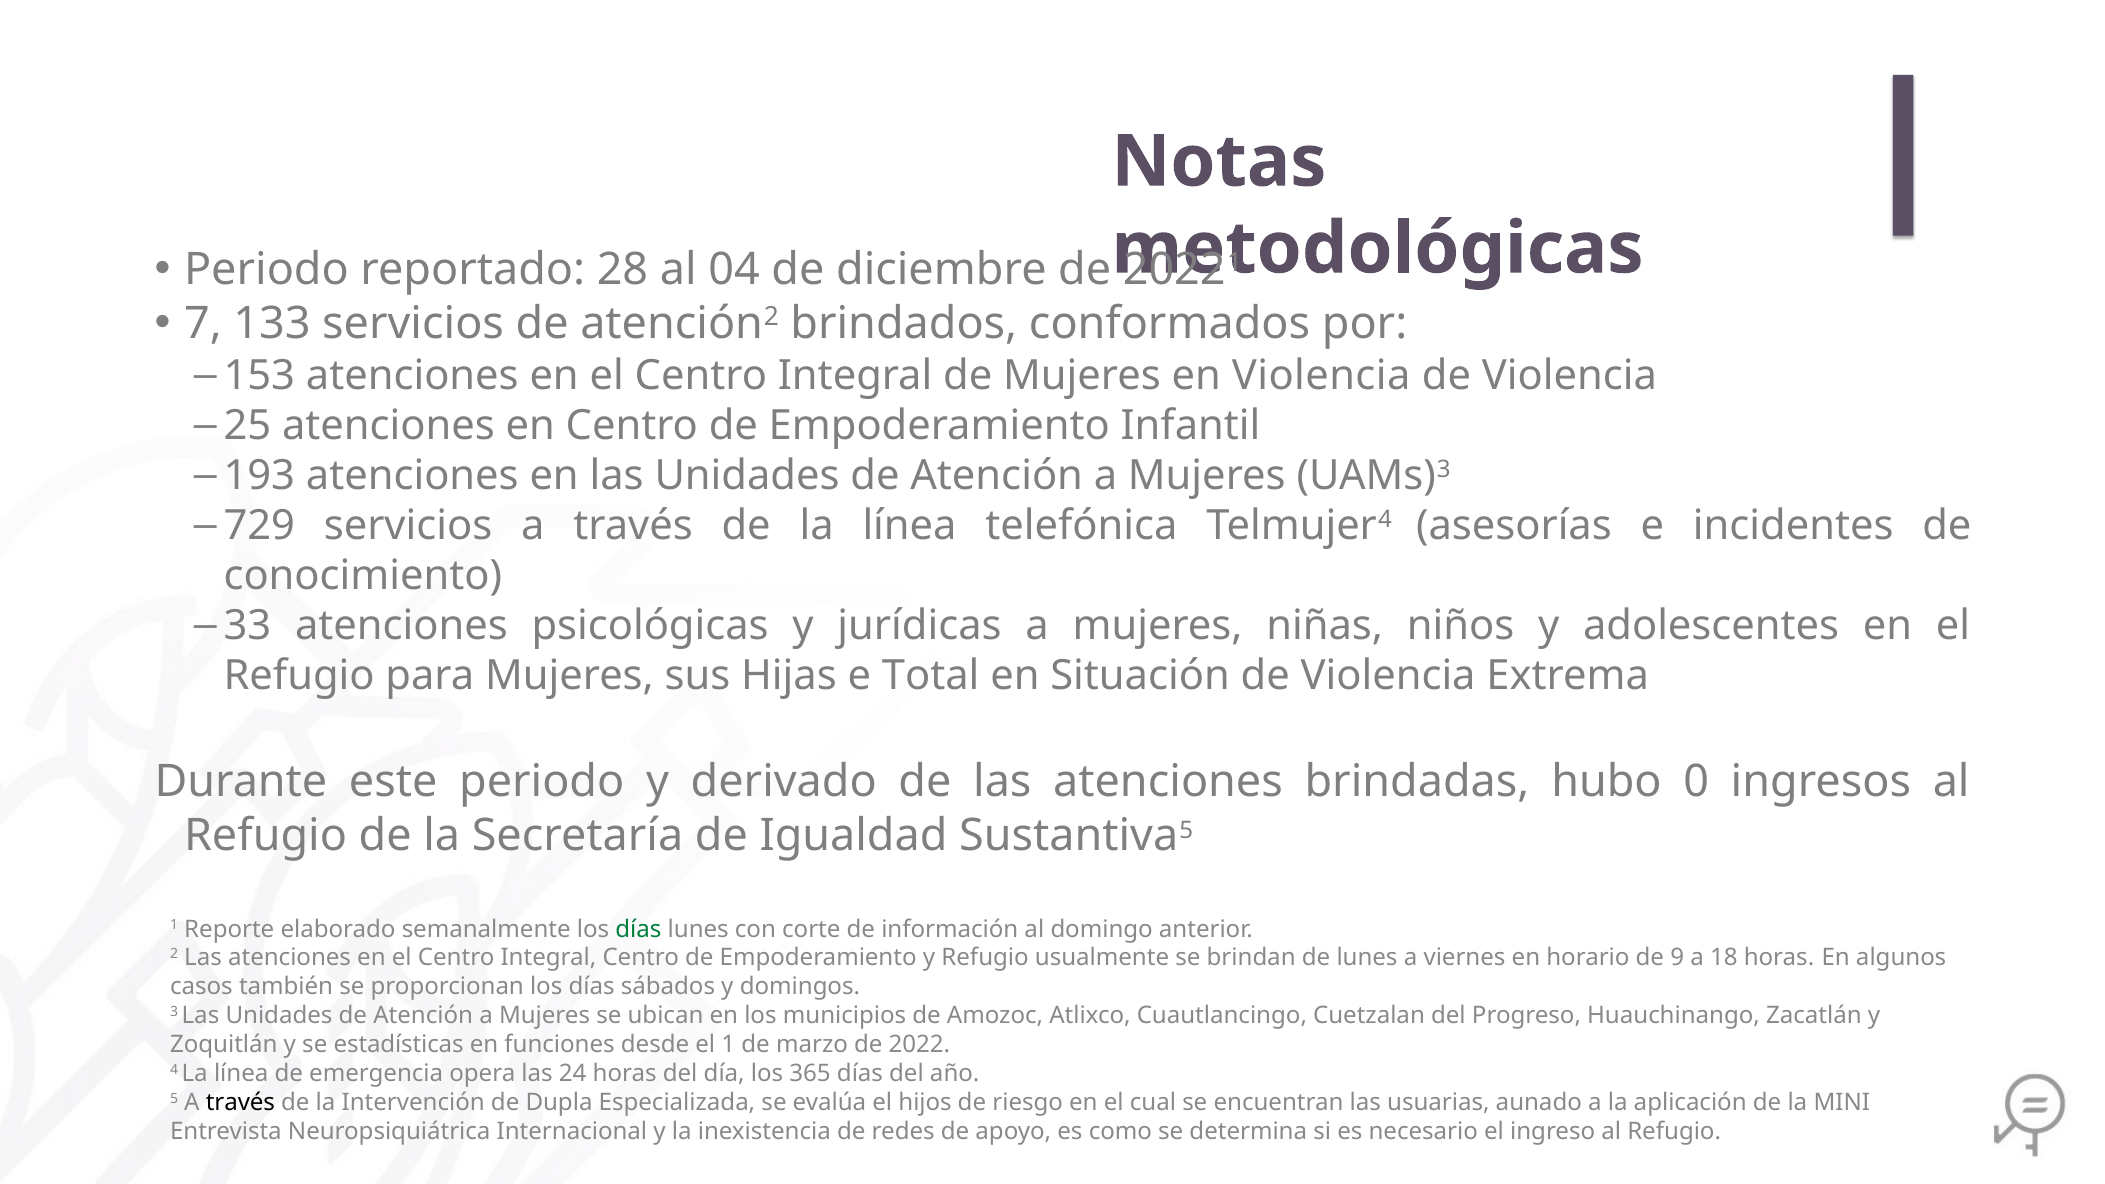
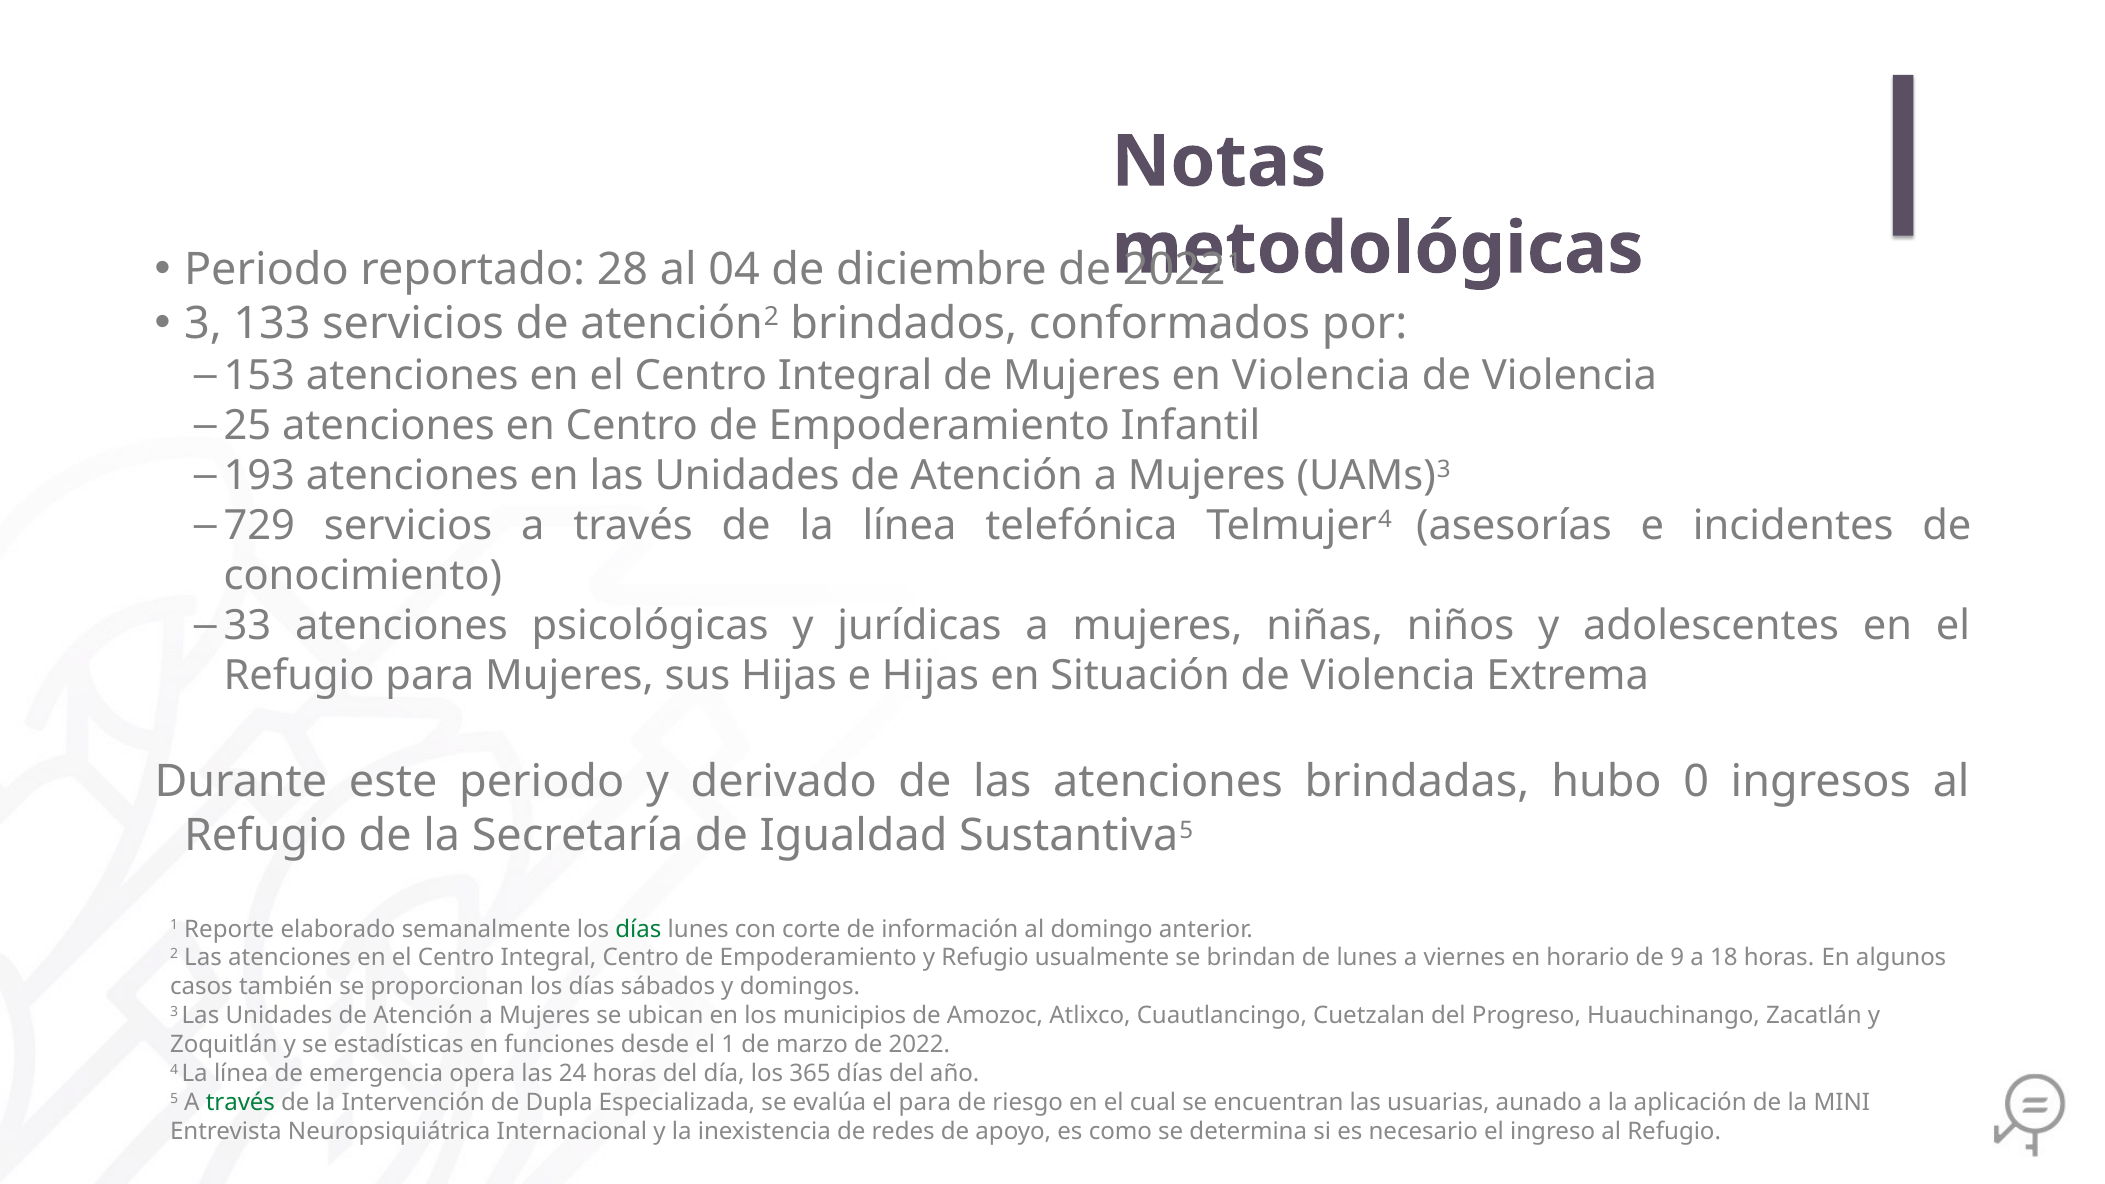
7: 7 -> 3 (203, 324)
e Total: Total -> Hijas (931, 676)
través colour: black -> green (240, 1103)
el hijos: hijos -> para (925, 1103)
